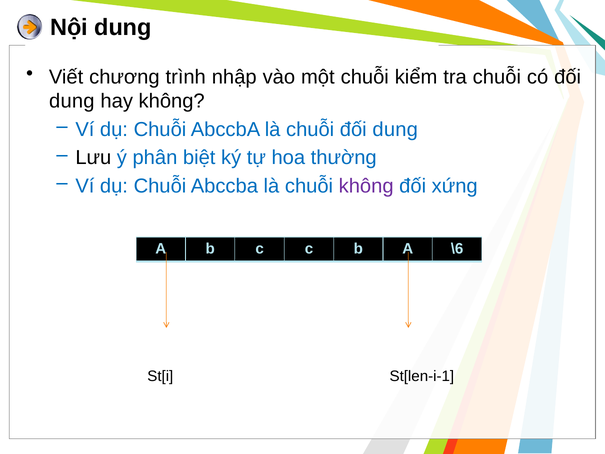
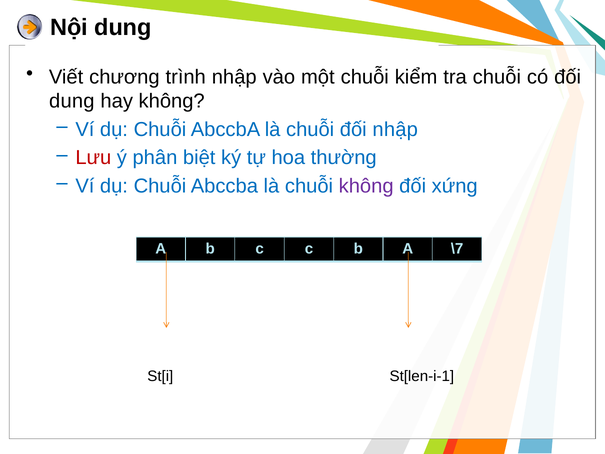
chuỗi đối dung: dung -> nhập (395, 129)
Lưu colour: black -> red (93, 158)
\6: \6 -> \7 (457, 249)
